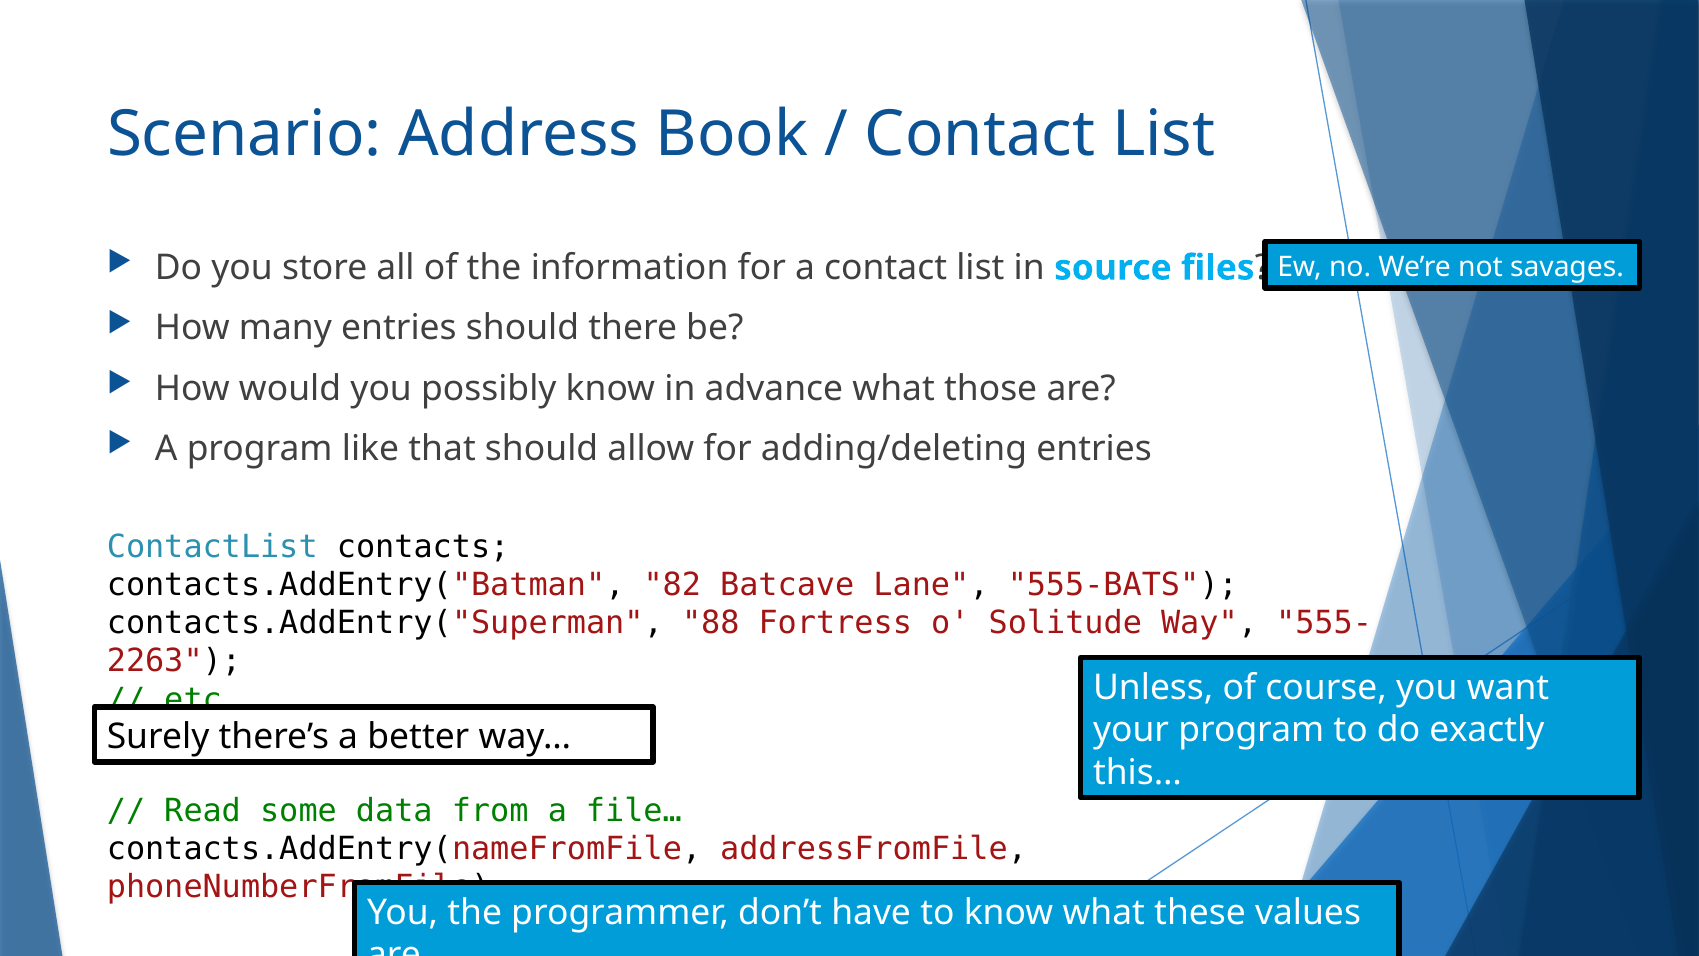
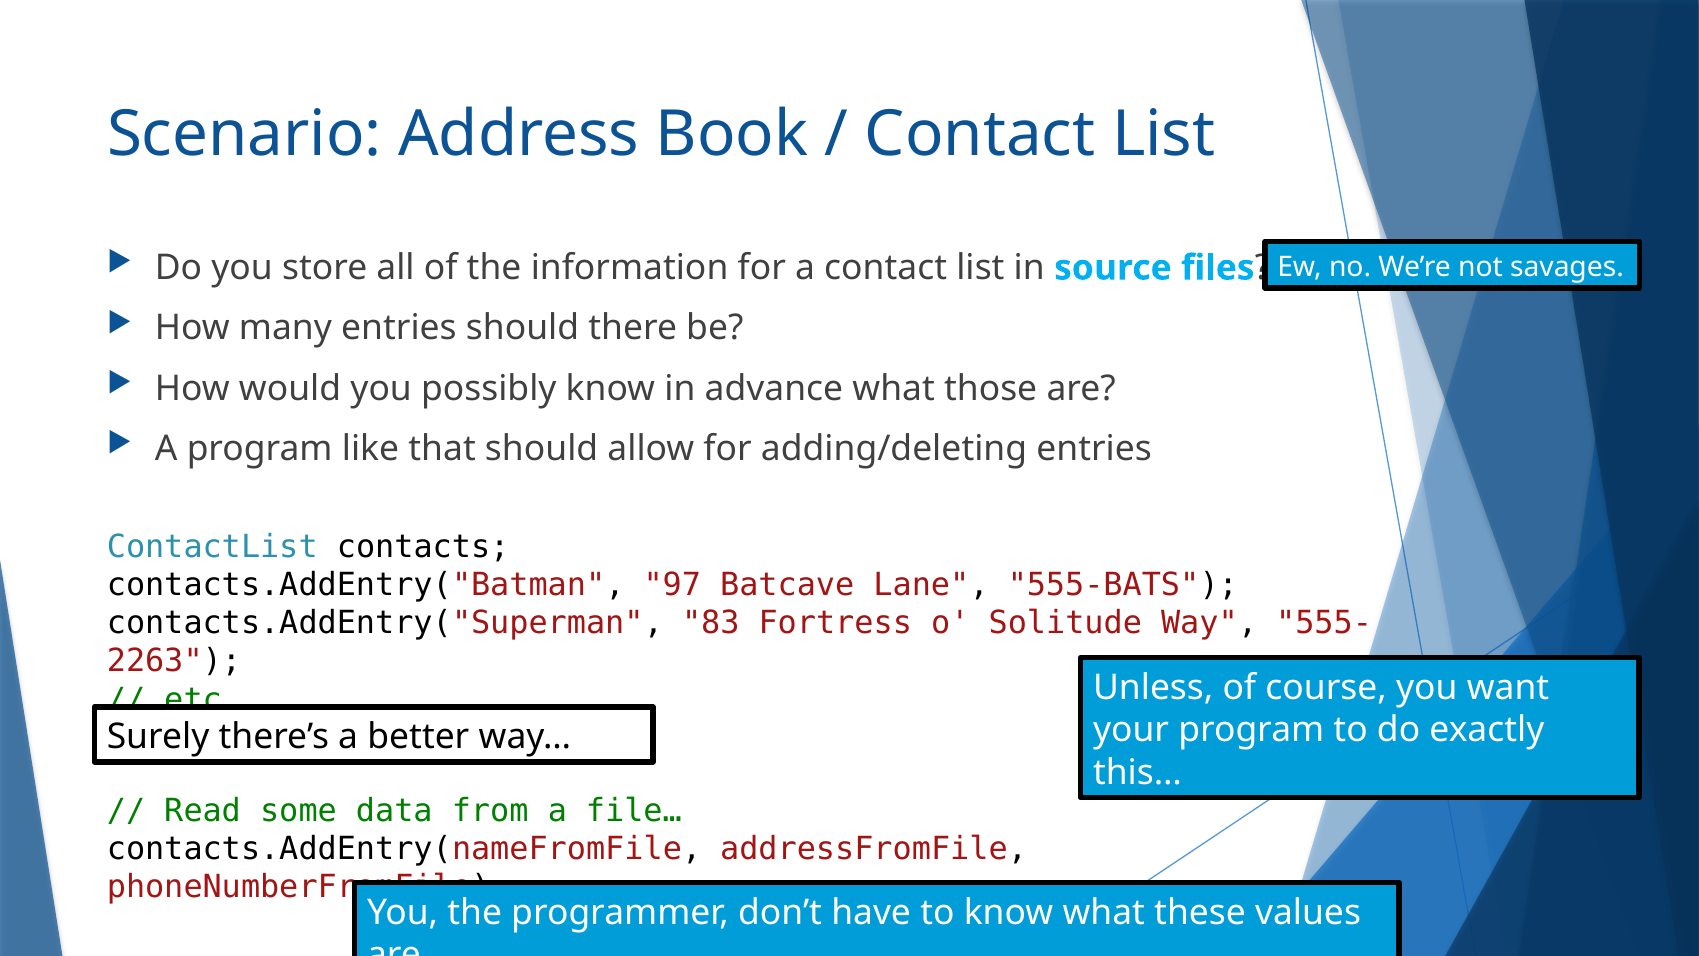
82: 82 -> 97 (672, 585)
88: 88 -> 83 (711, 623)
